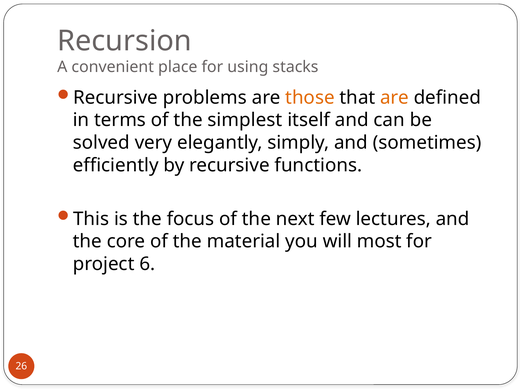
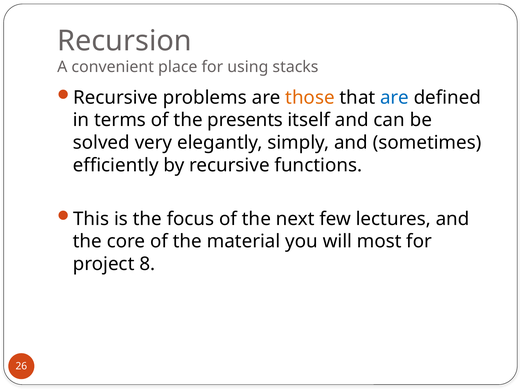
are colour: orange -> blue (395, 98)
simplest: simplest -> presents (245, 120)
6: 6 -> 8 (147, 264)
